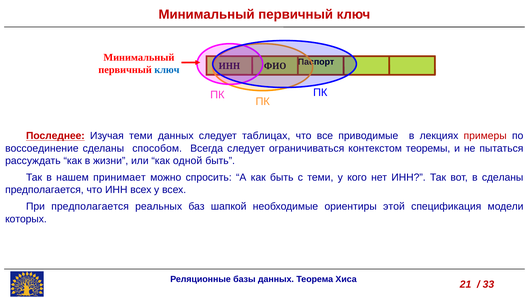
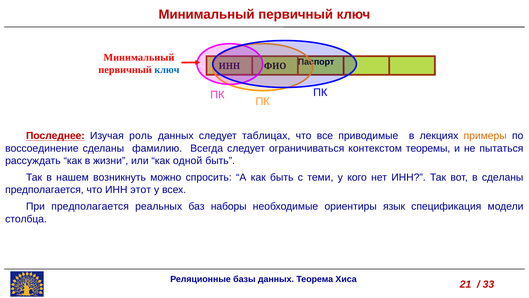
Изучая теми: теми -> роль (141, 136)
примеры colour: red -> orange (485, 136)
способом: способом -> фамилию (157, 148)
принимает: принимает -> возникнуть (120, 177)
ИНН всех: всех -> этот (141, 190)
шапкой: шапкой -> наборы (229, 206)
этой: этой -> язык (394, 206)
которых: которых -> столбца (26, 219)
